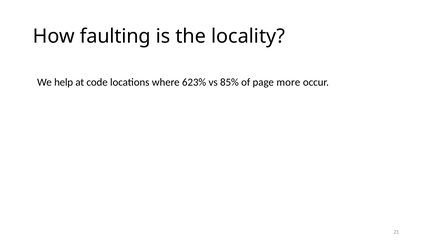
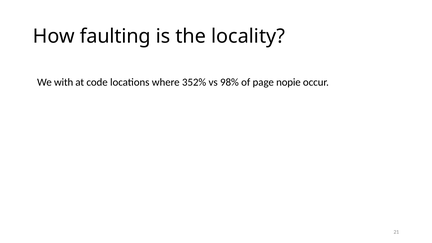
help: help -> with (64, 82)
623%: 623% -> 352% (194, 82)
85%: 85% -> 98% (229, 82)
more: more -> nopie (288, 82)
